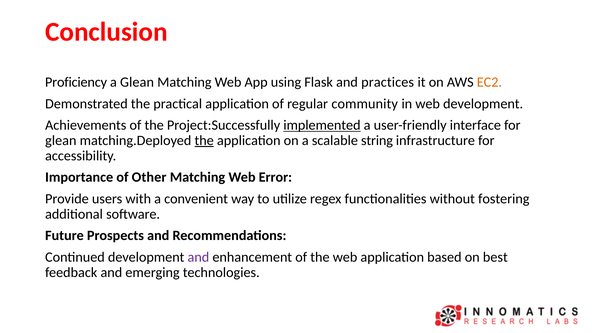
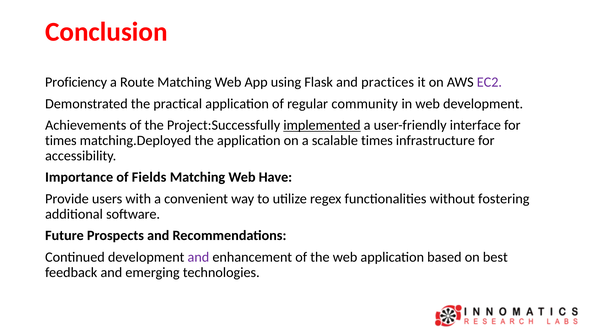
a Glean: Glean -> Route (137, 82)
EC2 colour: orange -> purple (489, 82)
glean: glean -> times (61, 140)
the underline: present -> none (204, 140)
scalable string: string -> times (377, 140)
Other: Other -> Fields (149, 177)
Error: Error -> Have (275, 177)
